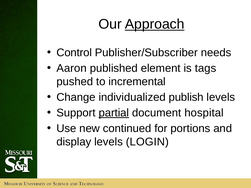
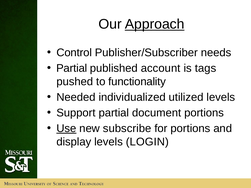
Aaron: Aaron -> Partial (72, 68)
element: element -> account (161, 68)
incremental: incremental -> functionality (137, 82)
Change: Change -> Needed (76, 97)
publish: publish -> utilized (186, 97)
partial underline: present -> none (114, 113)
document hospital: hospital -> portions (204, 113)
Use underline: none -> present (66, 129)
continued: continued -> subscribe (127, 129)
